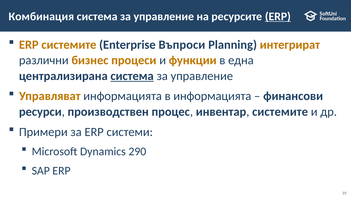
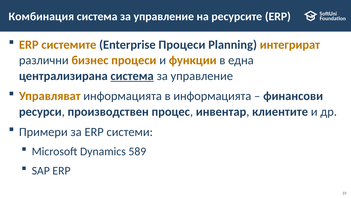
ERP underline: present -> none (278, 16)
Enterprise Въпроси: Въпроси -> Процеси (182, 45)
инвентар системите: системите -> клиентите (280, 111)
290: 290 -> 589 (137, 151)
